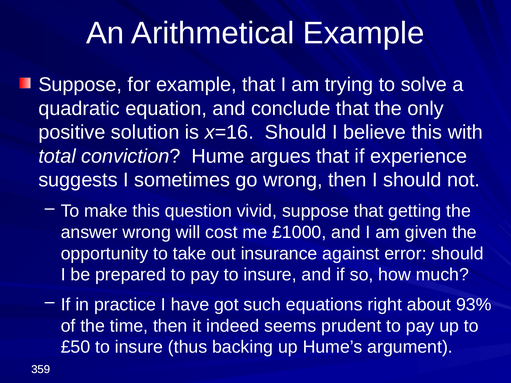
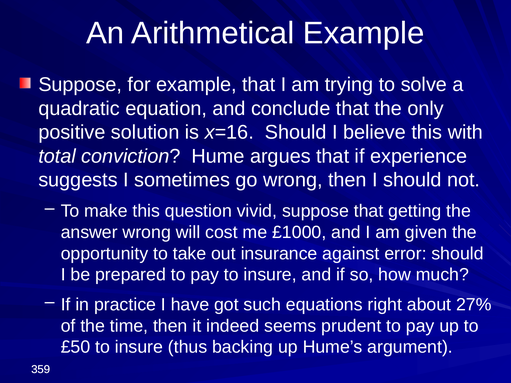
93%: 93% -> 27% (474, 305)
